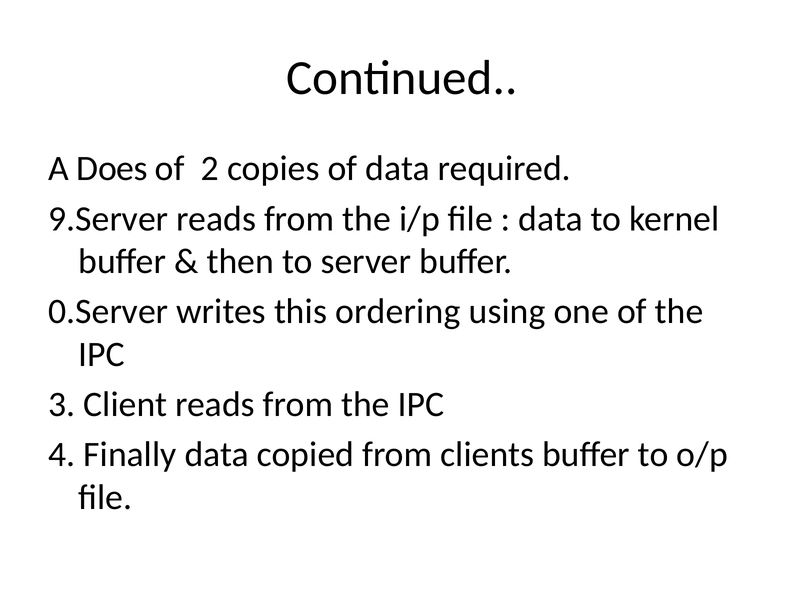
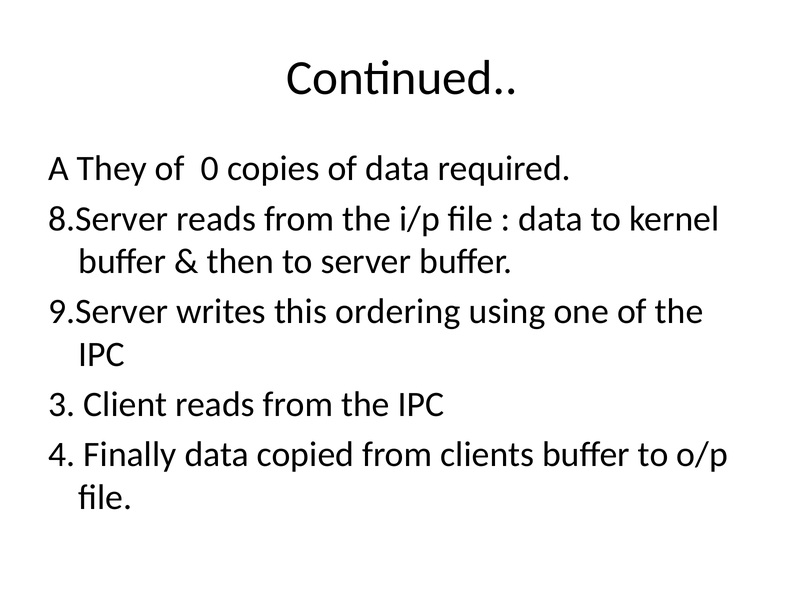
Does: Does -> They (112, 169)
2: 2 -> 0 (210, 169)
9.Server: 9.Server -> 8.Server (108, 219)
0.Server: 0.Server -> 9.Server (108, 312)
